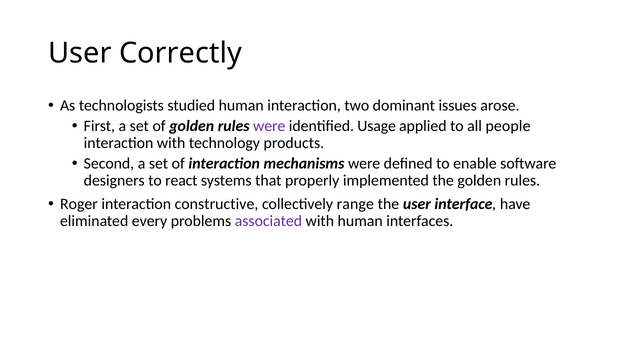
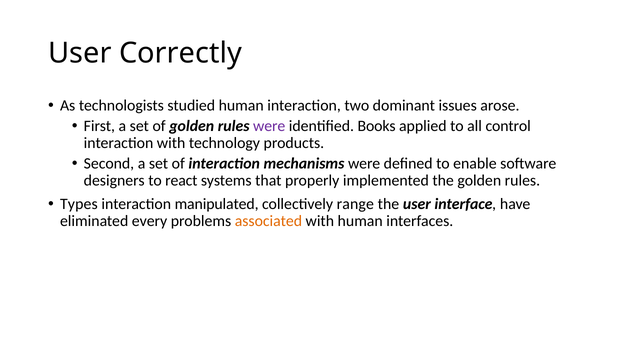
Usage: Usage -> Books (377, 126)
people: people -> control (508, 126)
Roger: Roger -> Types (79, 204)
constructive: constructive -> manipulated (217, 204)
associated colour: purple -> orange (268, 221)
